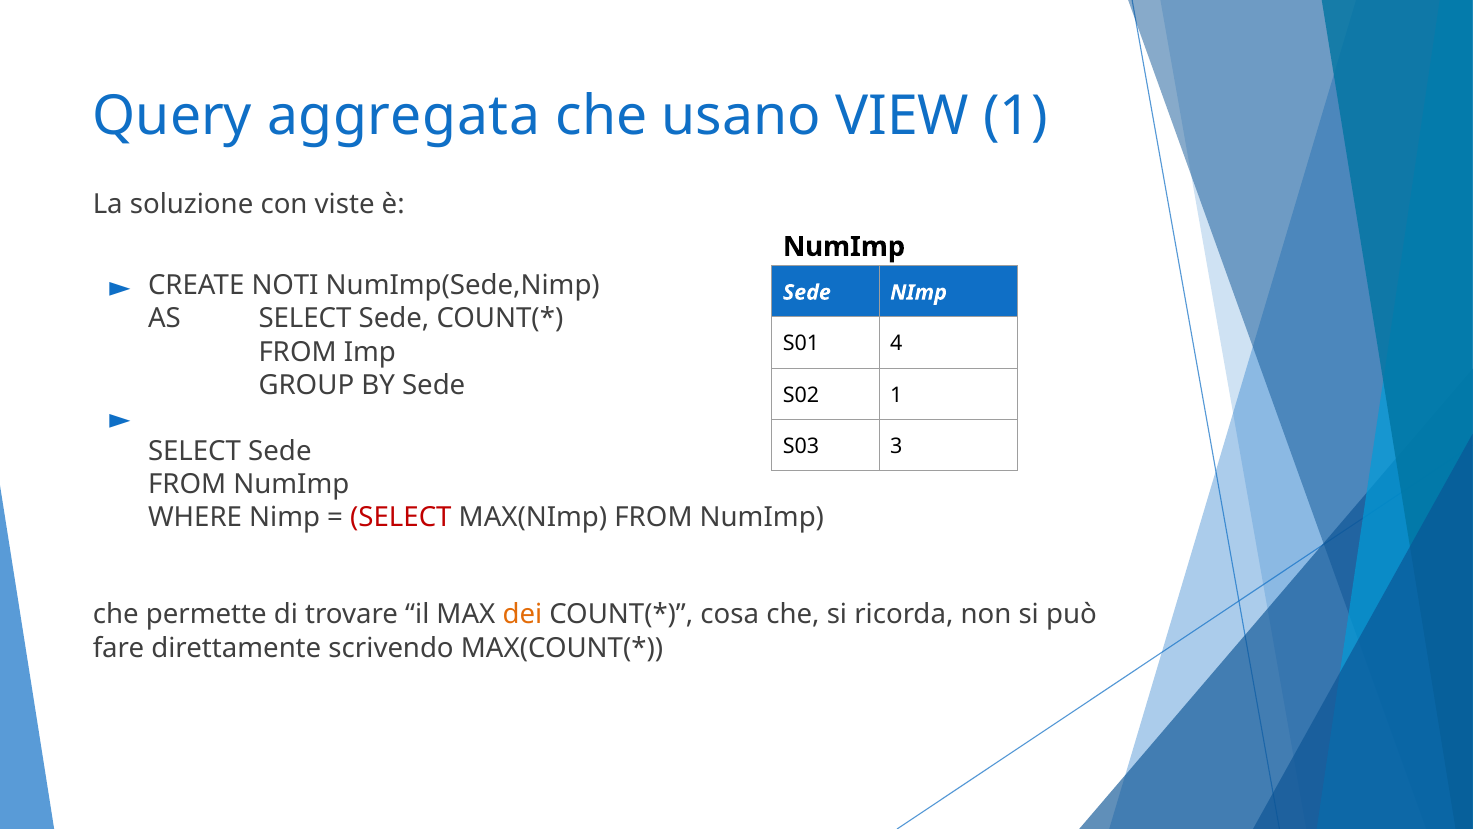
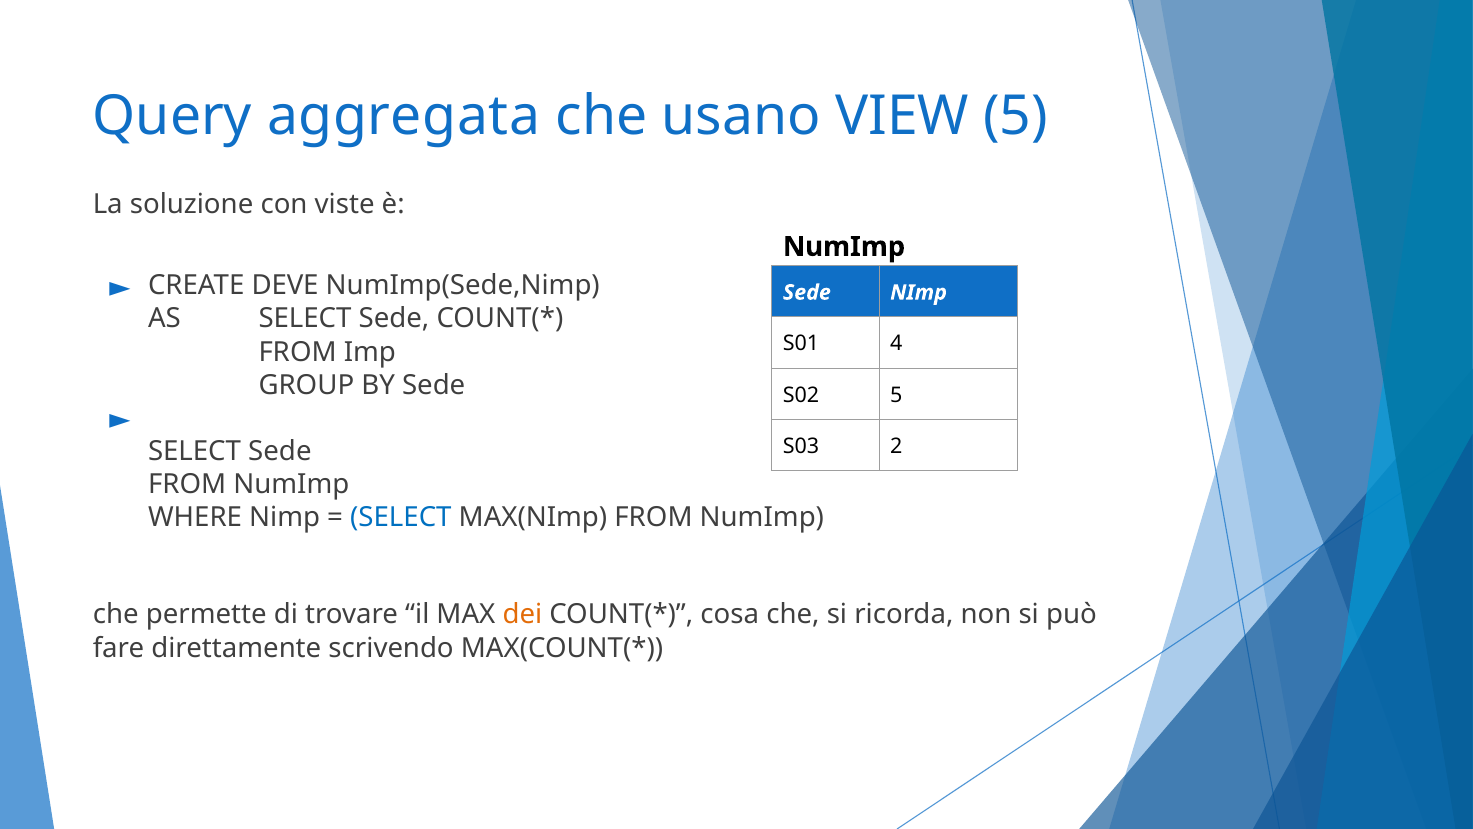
VIEW 1: 1 -> 5 (1016, 116)
NOTI: NOTI -> DEVE (285, 286)
S02 1: 1 -> 5 (896, 395)
3: 3 -> 2 (896, 446)
SELECT colour: red -> blue (401, 518)
